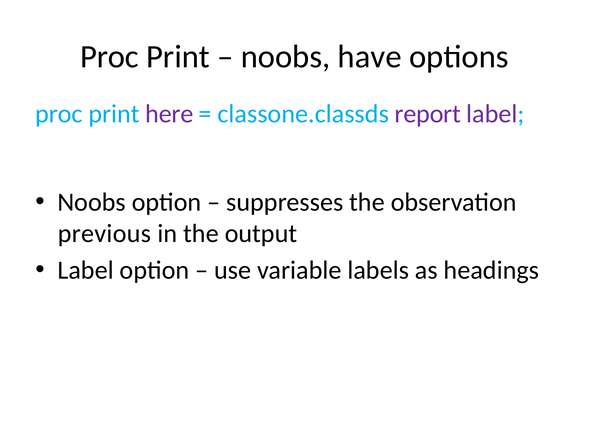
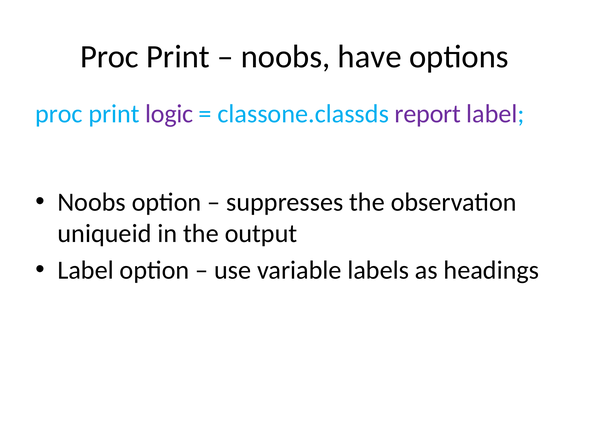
here: here -> logic (169, 114)
previous: previous -> uniqueid (104, 234)
